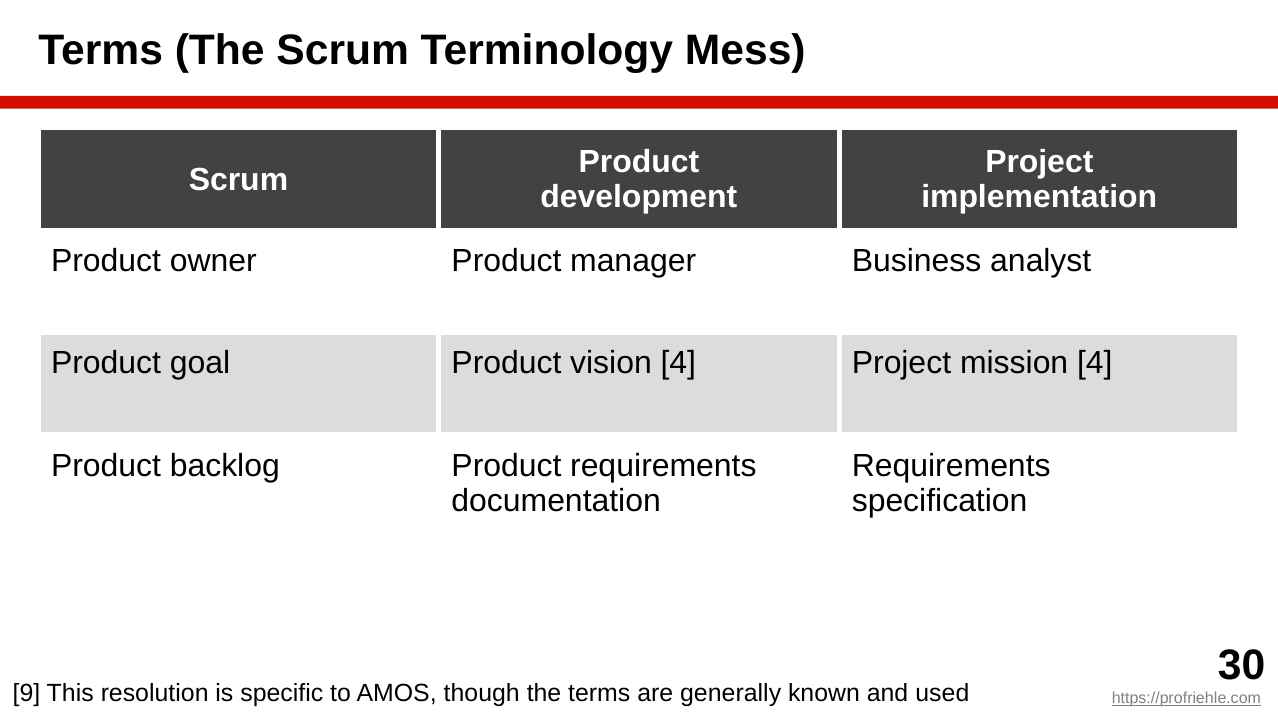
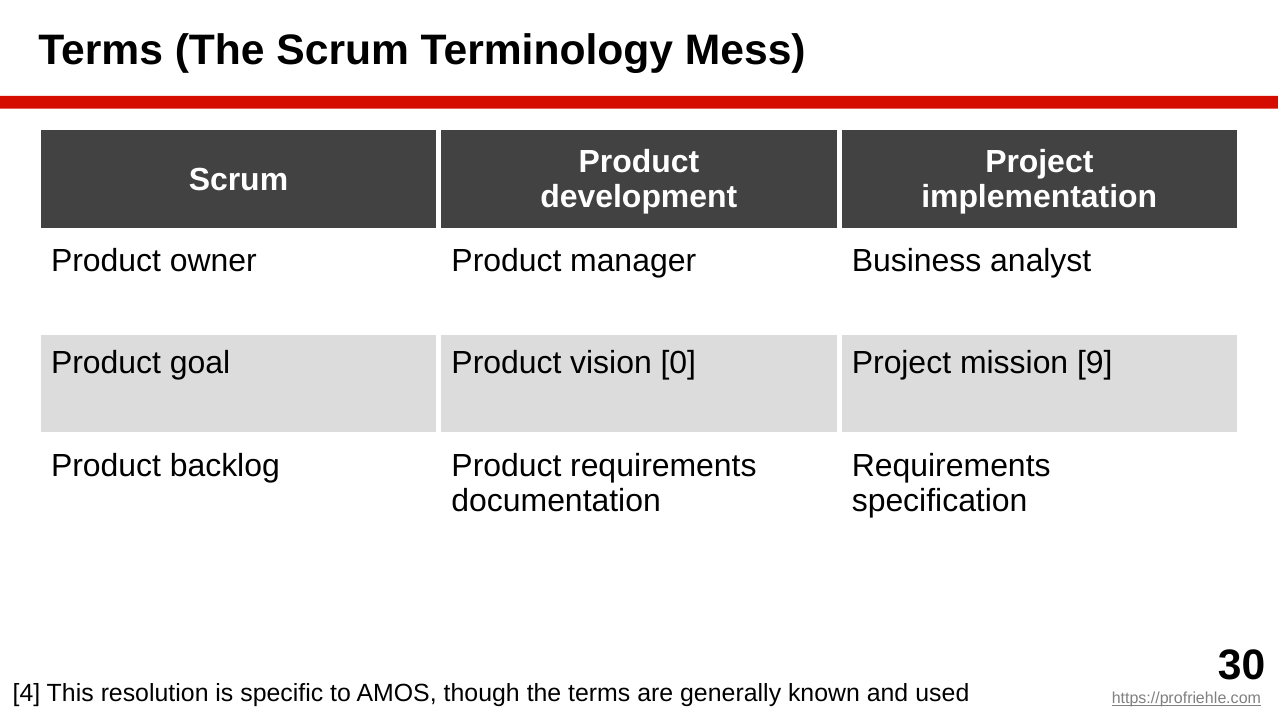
vision 4: 4 -> 0 (678, 363)
mission 4: 4 -> 9 (1095, 363)
9: 9 -> 4 (27, 693)
